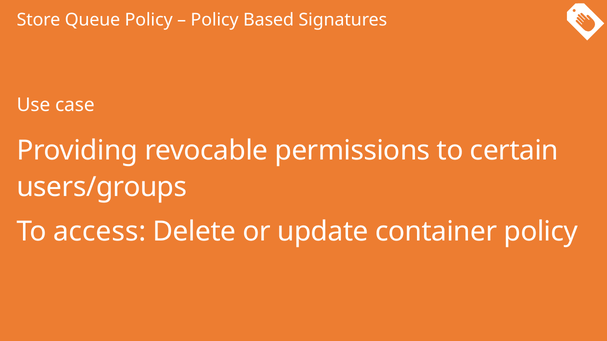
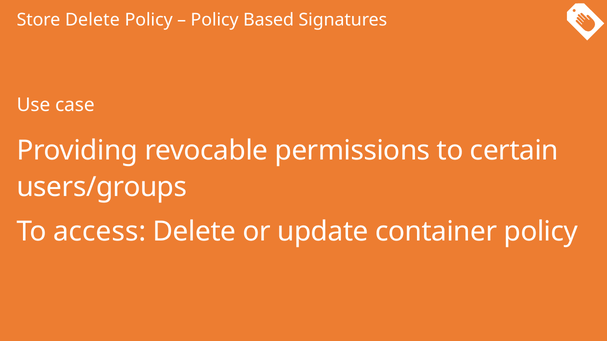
Store Queue: Queue -> Delete (92, 20)
